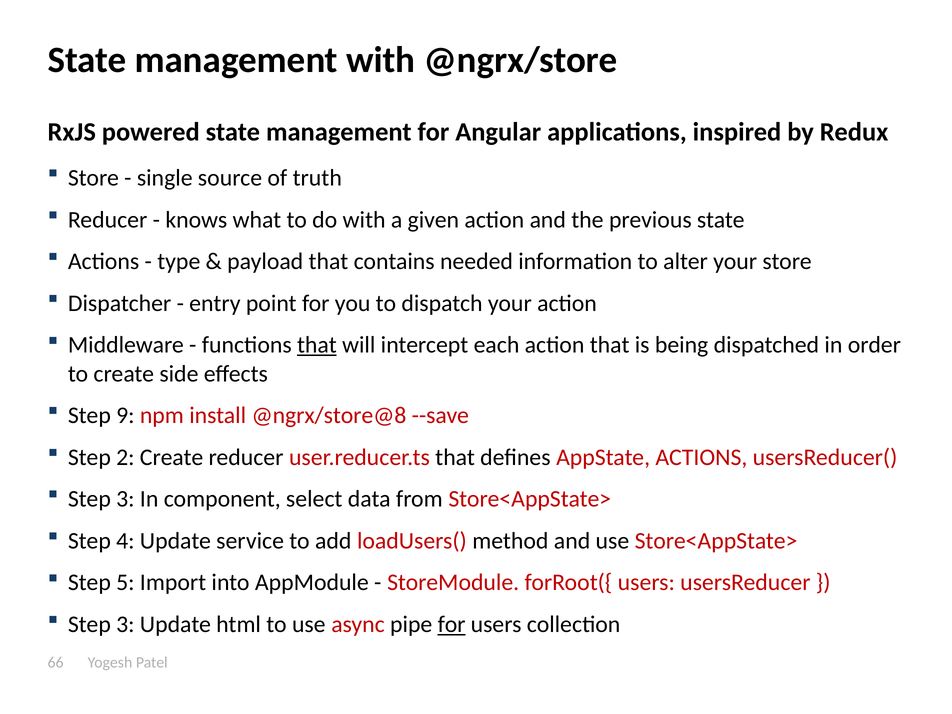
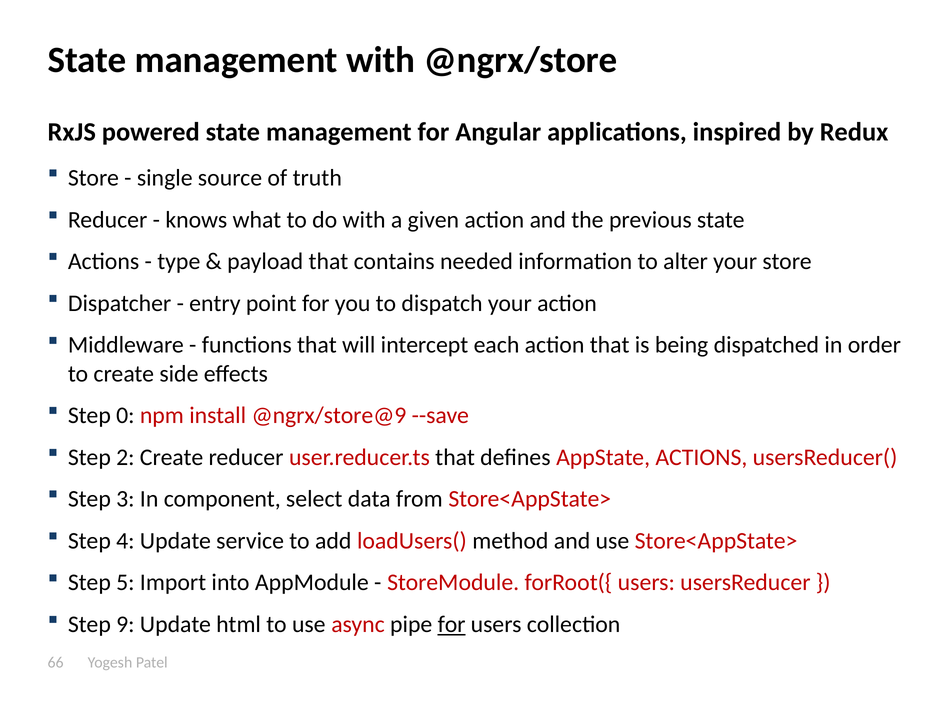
that underline: present -> none (317, 345)
9: 9 -> 0 (125, 415)
@ngrx/store@8: @ngrx/store@8 -> @ngrx/store@9 (329, 415)
3: 3 -> 9 (125, 624)
